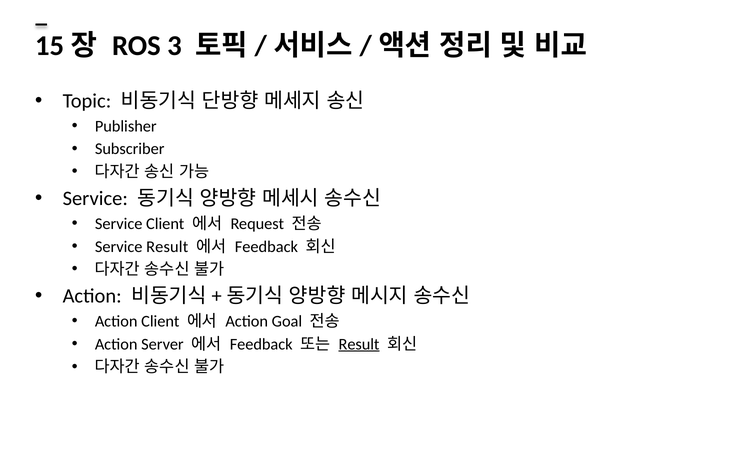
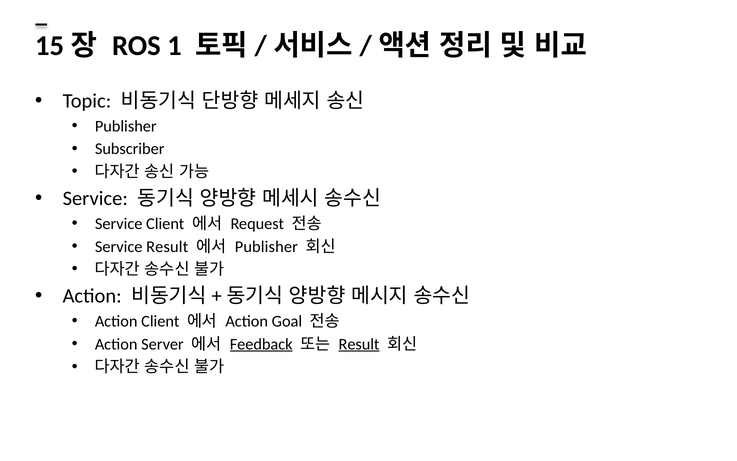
3: 3 -> 1 (174, 46)
Feedback: Feedback -> Publisher (266, 246)
Feedback underline: none -> present (261, 344)
